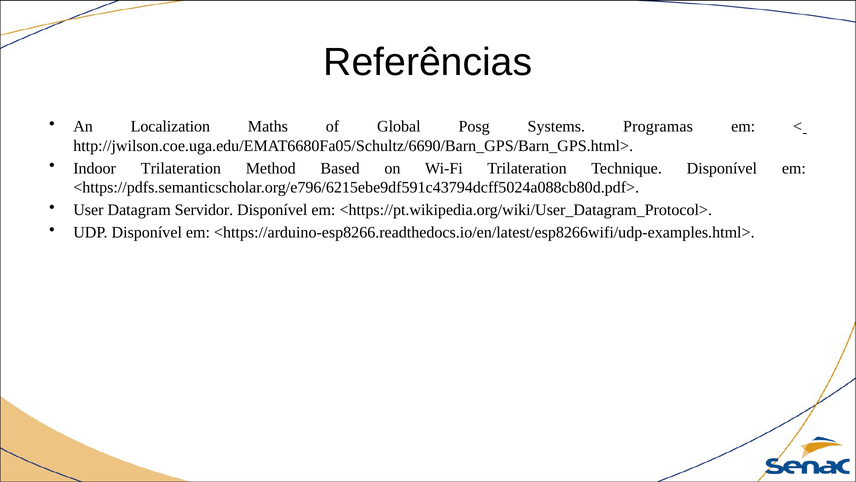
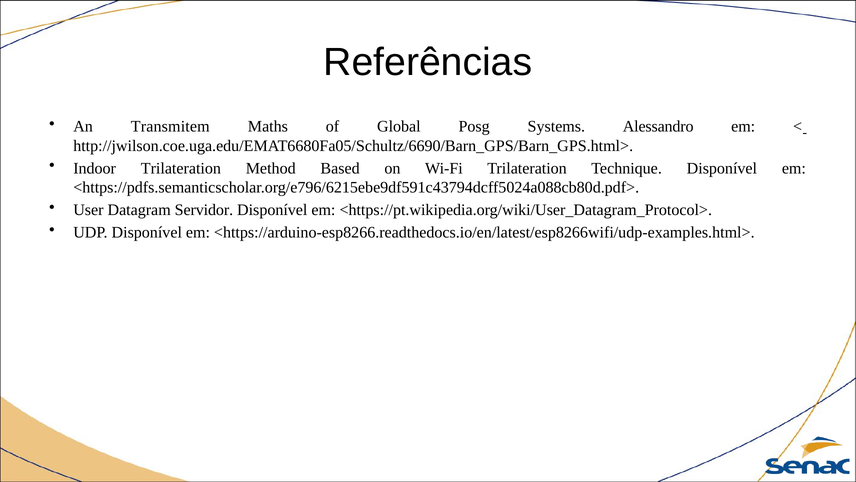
Localization: Localization -> Transmitem (170, 126)
Programas: Programas -> Alessandro (658, 126)
